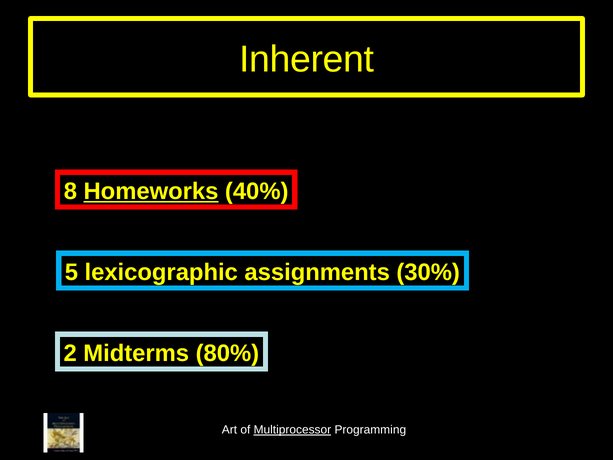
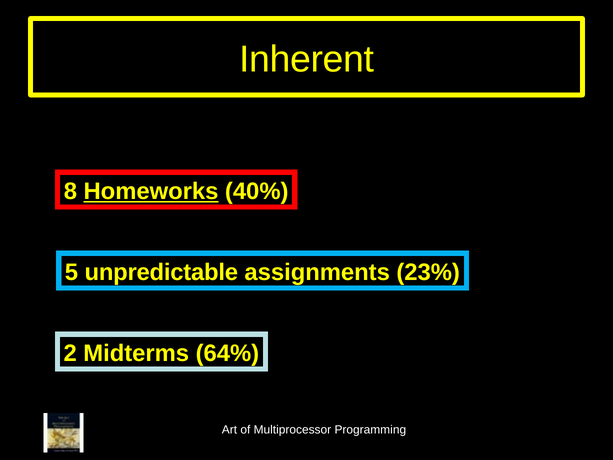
lexicographic: lexicographic -> unpredictable (161, 272)
30%: 30% -> 23% (428, 272)
80%: 80% -> 64% (227, 353)
Multiprocessor underline: present -> none (292, 430)
